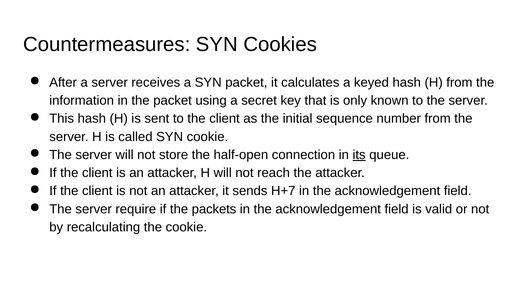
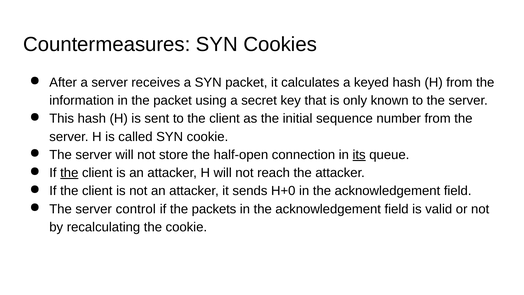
the underline: none -> present (69, 173)
H+7: H+7 -> H+0 (283, 191)
require: require -> control (136, 209)
